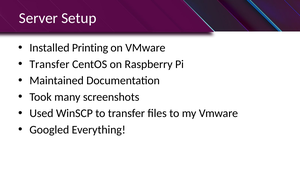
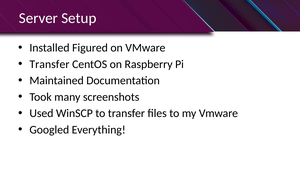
Printing: Printing -> Figured (90, 48)
